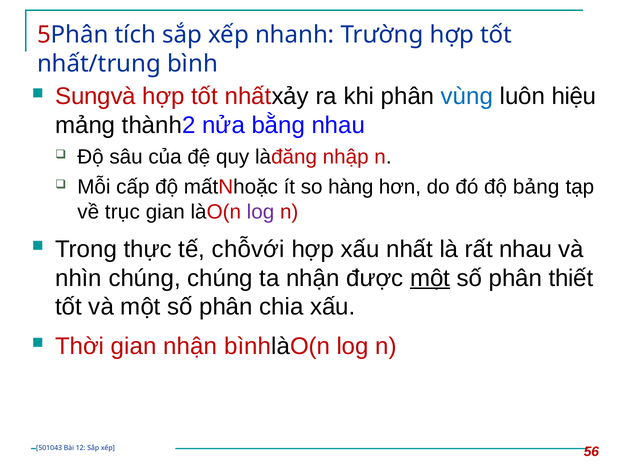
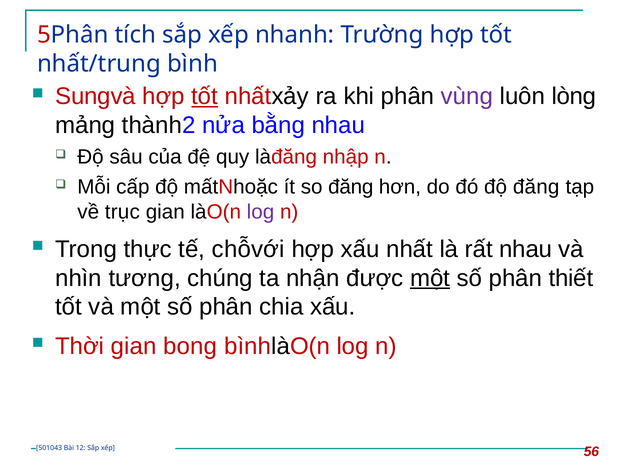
tốt underline: none -> present (205, 97)
vùng colour: blue -> purple (467, 97)
hiệu: hiệu -> lòng (574, 97)
so hàng: hàng -> đăng (351, 187)
độ bảng: bảng -> đăng (536, 187)
nhìn chúng: chúng -> tương (145, 278)
gian nhận: nhận -> bong (190, 346)
